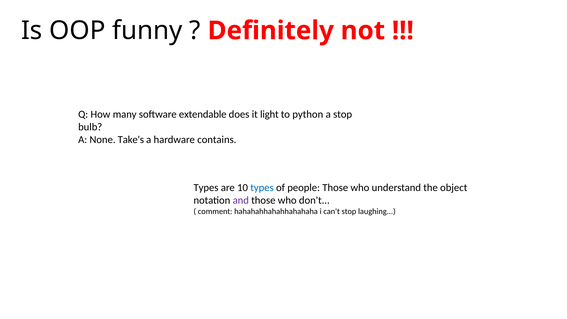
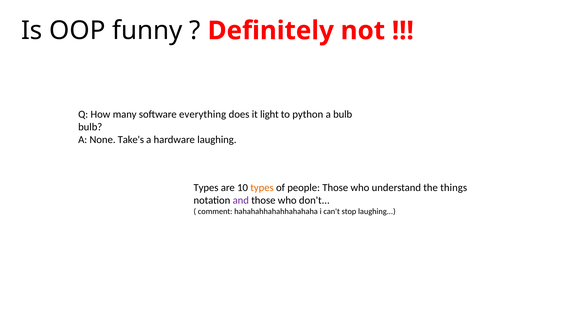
extendable: extendable -> everything (203, 114)
a stop: stop -> bulb (343, 114)
hardware contains: contains -> laughing (217, 140)
types colour: blue -> orange (262, 188)
object: object -> things (454, 188)
